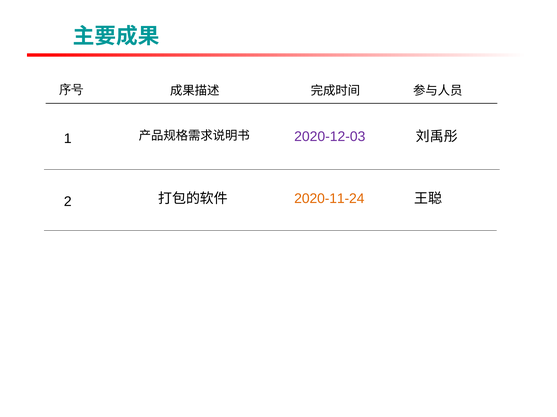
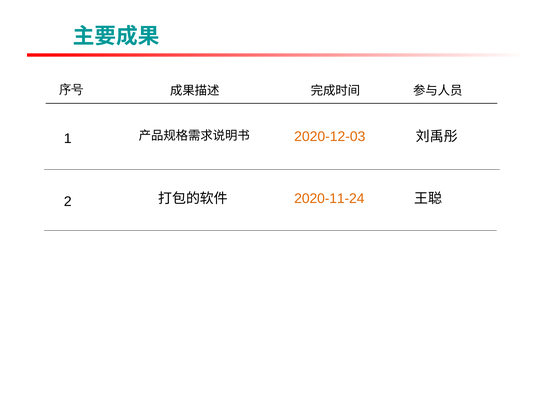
2020-12-03 colour: purple -> orange (330, 137)
